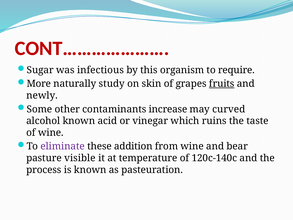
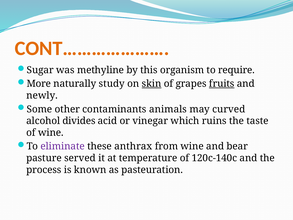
CONT………………… colour: red -> orange (92, 48)
infectious: infectious -> methyline (101, 70)
skin underline: none -> present (152, 84)
increase: increase -> animals (168, 109)
alcohol known: known -> divides (79, 121)
addition: addition -> anthrax (133, 146)
visible: visible -> served (80, 158)
